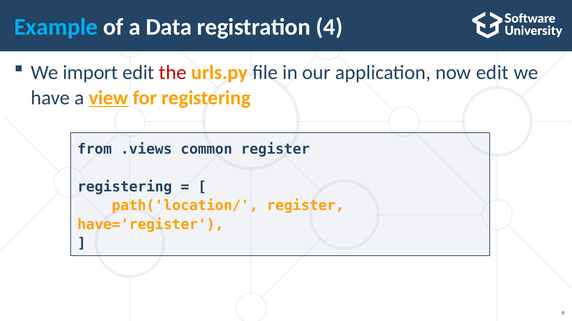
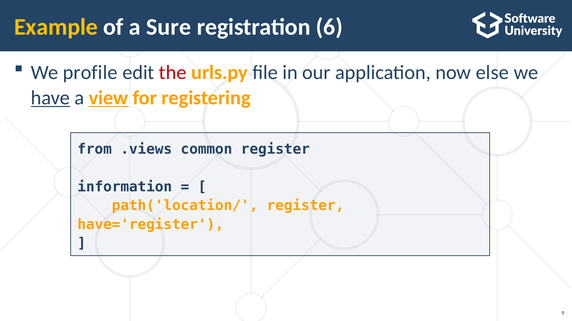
Example colour: light blue -> yellow (56, 27)
Data: Data -> Sure (169, 27)
4: 4 -> 6 (329, 27)
import: import -> profile (90, 73)
now edit: edit -> else (492, 73)
have underline: none -> present (50, 98)
registering: registering -> information (125, 187)
